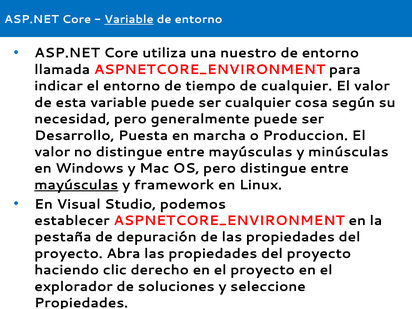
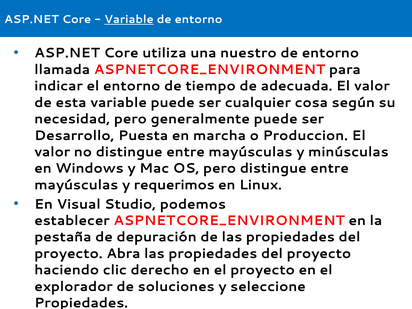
de cualquier: cualquier -> adecuada (297, 86)
mayúsculas underline: present -> none (76, 185)
framework: framework -> requerimos (174, 185)
